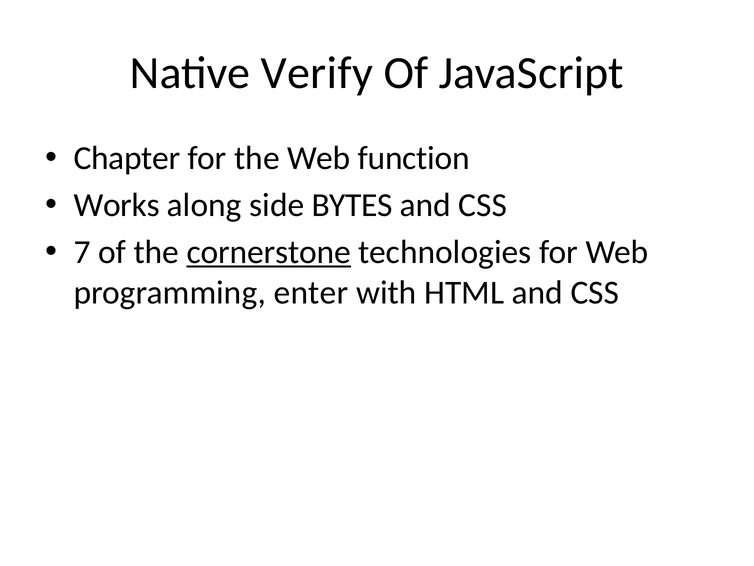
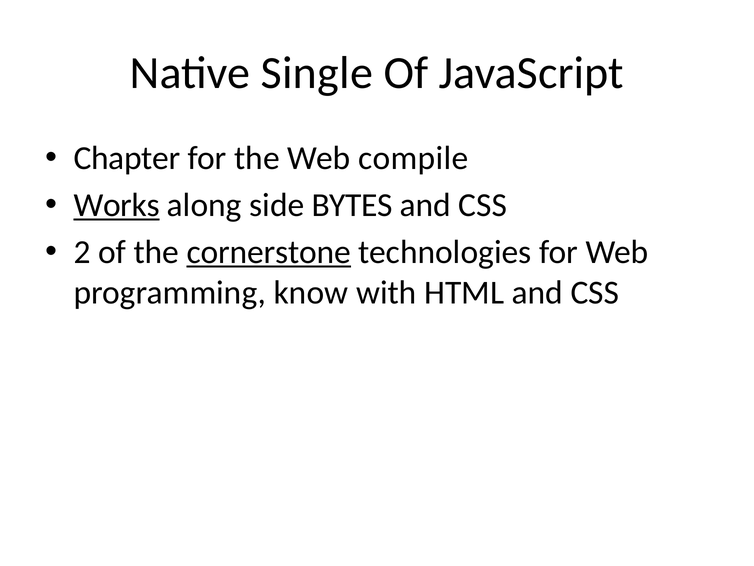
Verify: Verify -> Single (317, 73)
function: function -> compile (413, 158)
Works underline: none -> present (117, 205)
7: 7 -> 2 (82, 252)
enter: enter -> know (311, 292)
